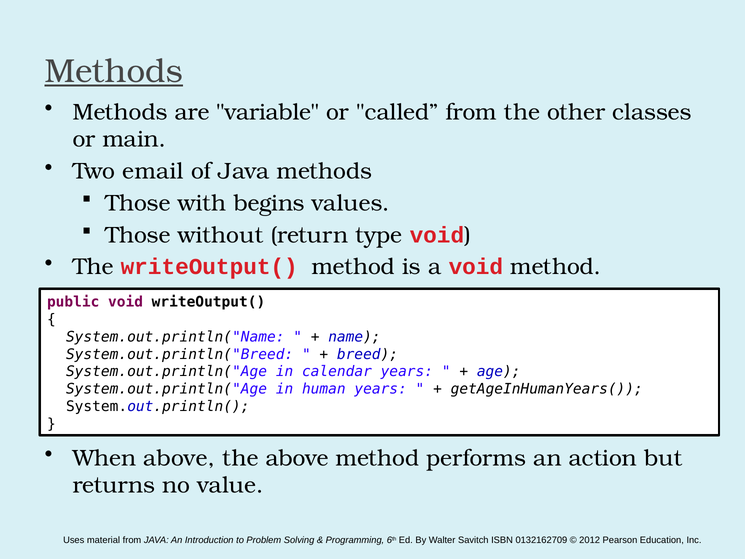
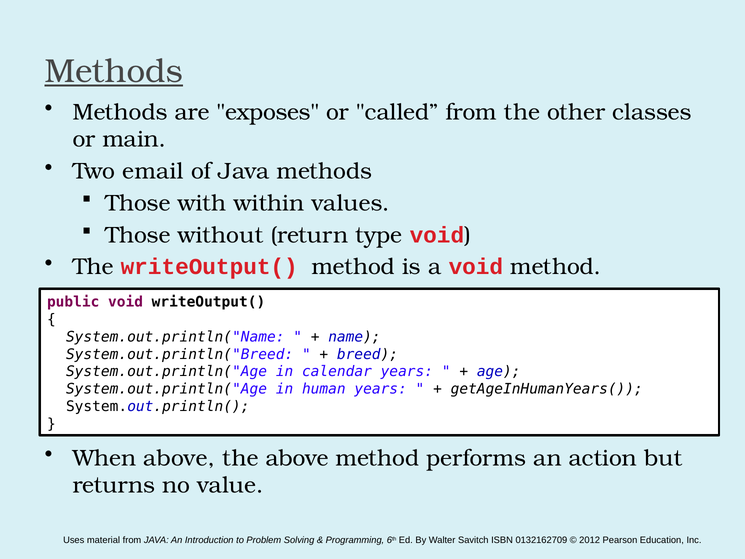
variable: variable -> exposes (268, 112)
begins: begins -> within (269, 203)
